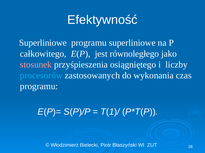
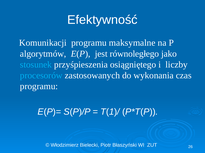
Superliniowe: Superliniowe -> Komunikacji (43, 43)
programu superliniowe: superliniowe -> maksymalne (132, 43)
całkowitego: całkowitego -> algorytmów (43, 54)
stosunek colour: pink -> light blue (36, 65)
